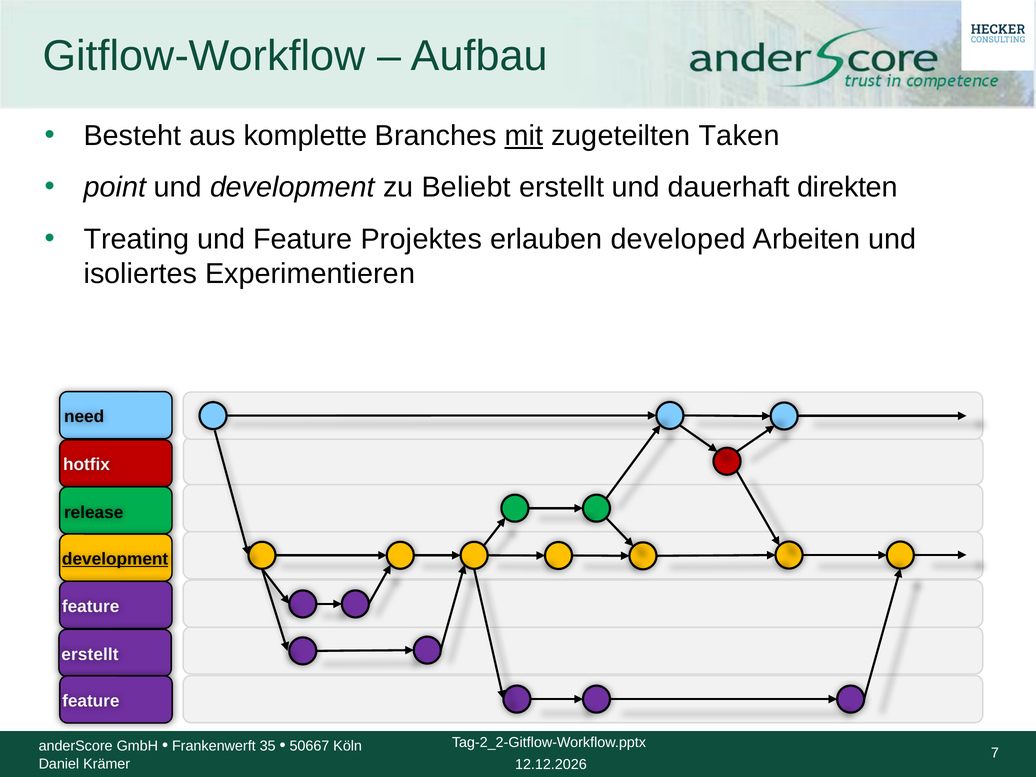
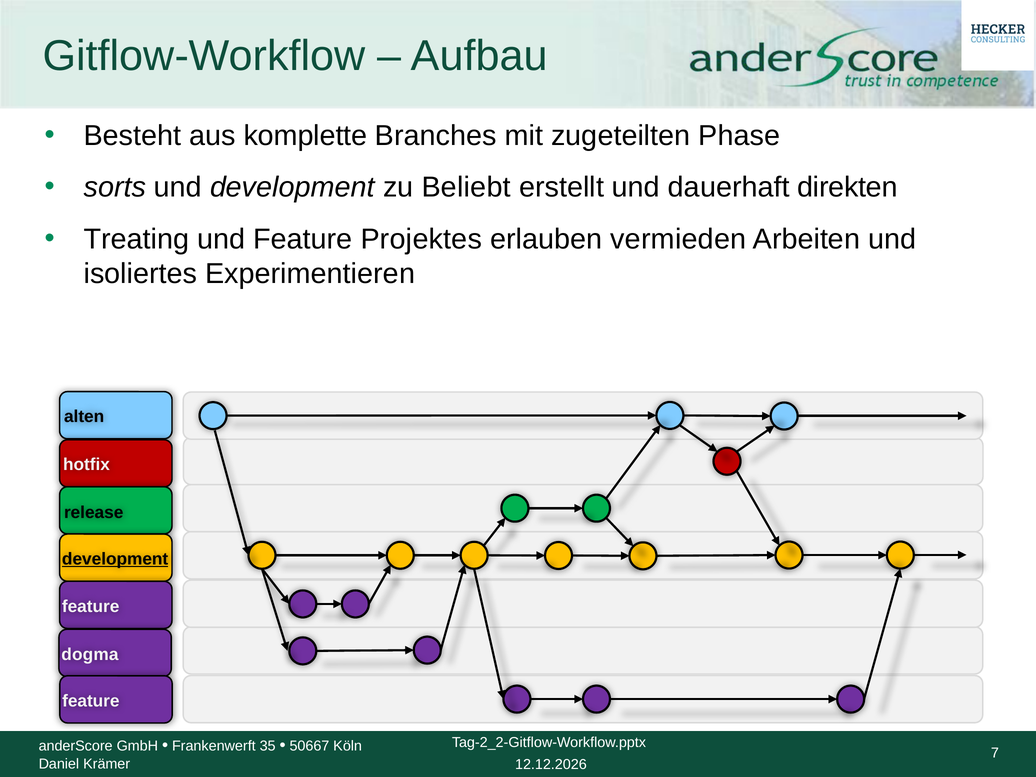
mit underline: present -> none (524, 136)
Taken: Taken -> Phase (739, 136)
point: point -> sorts (115, 187)
developed: developed -> vermieden (678, 239)
need: need -> alten (84, 417)
erstellt: erstellt -> dogma (90, 654)
